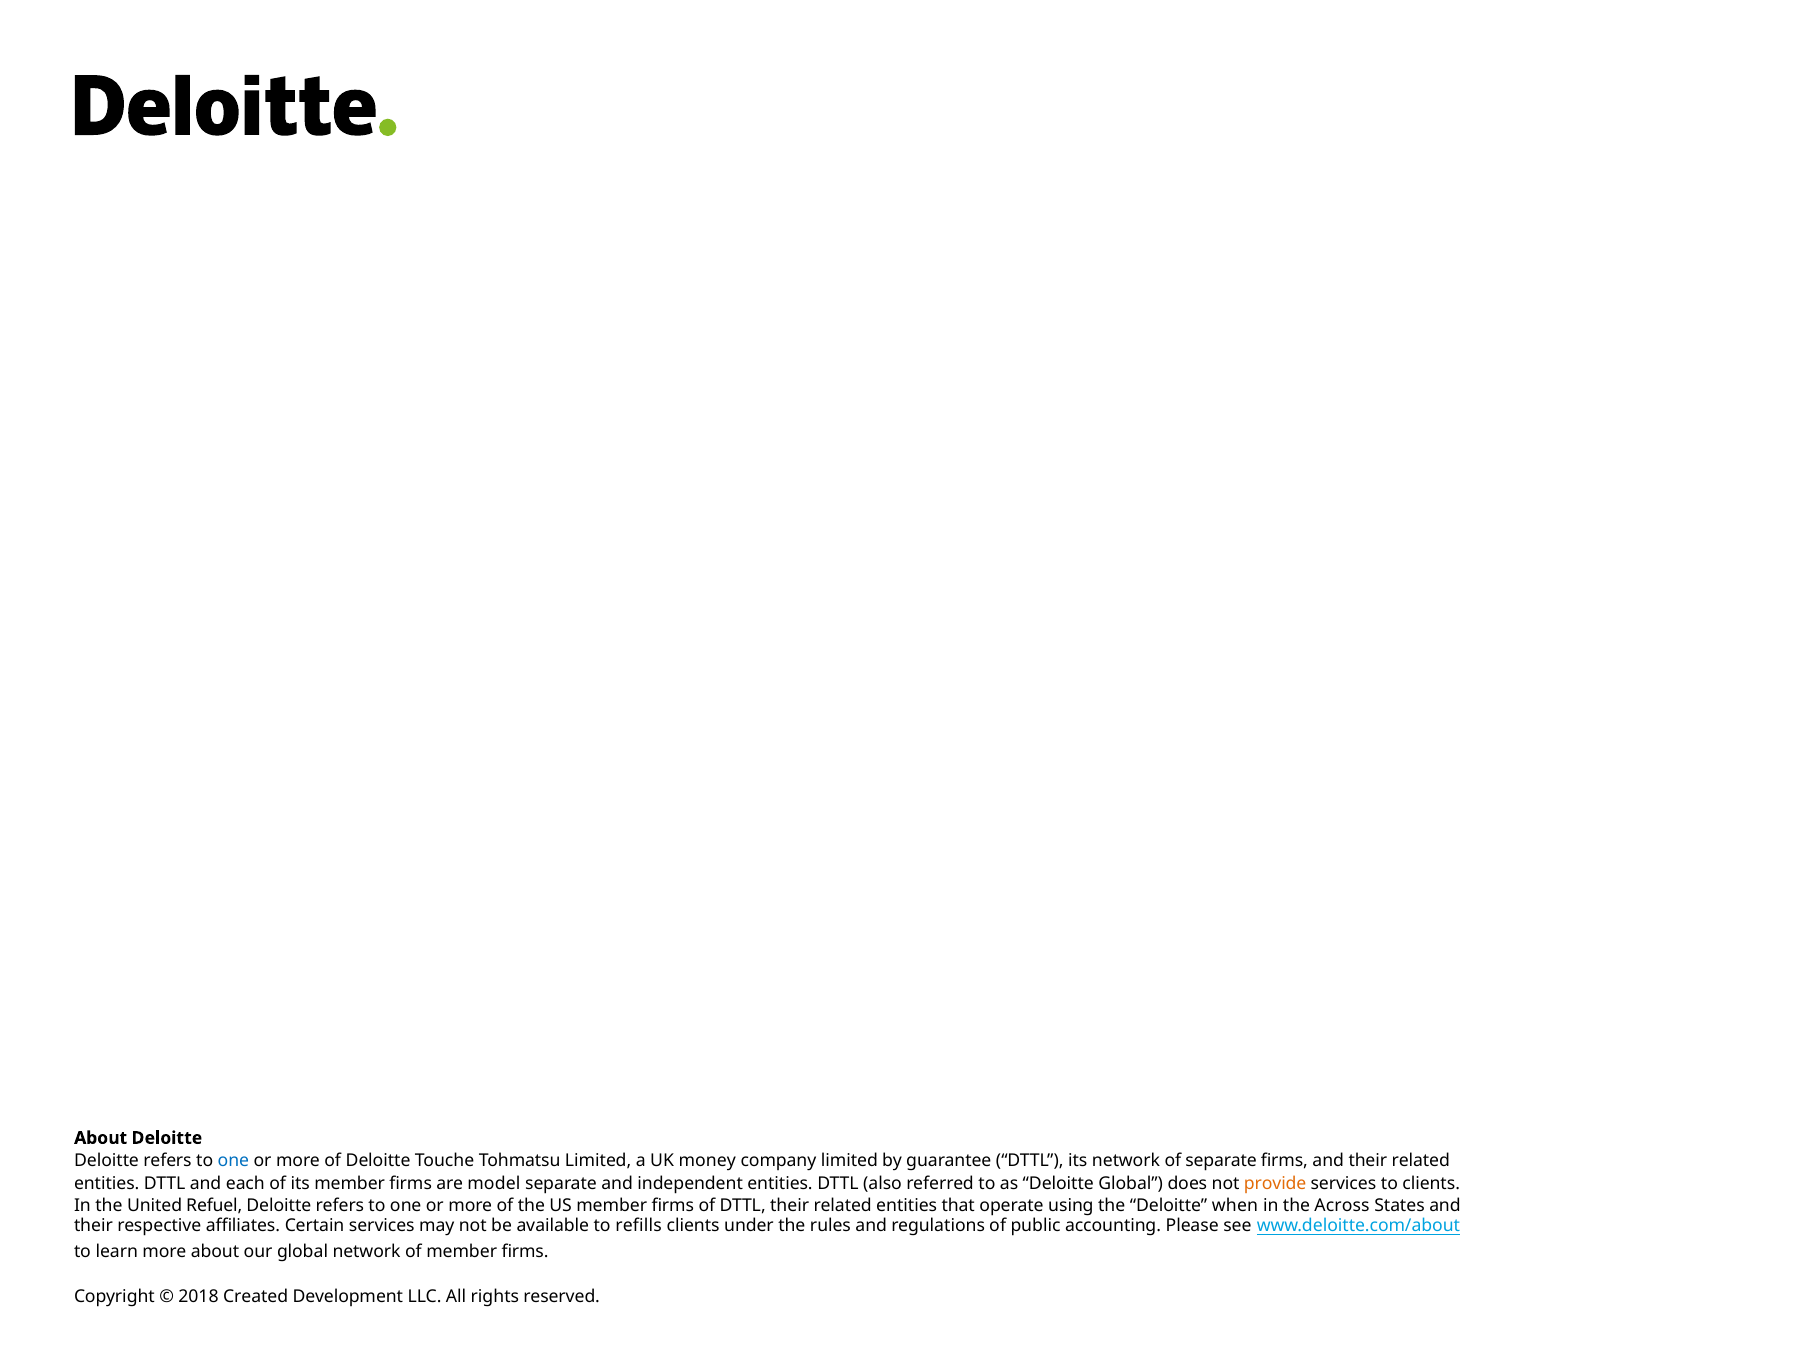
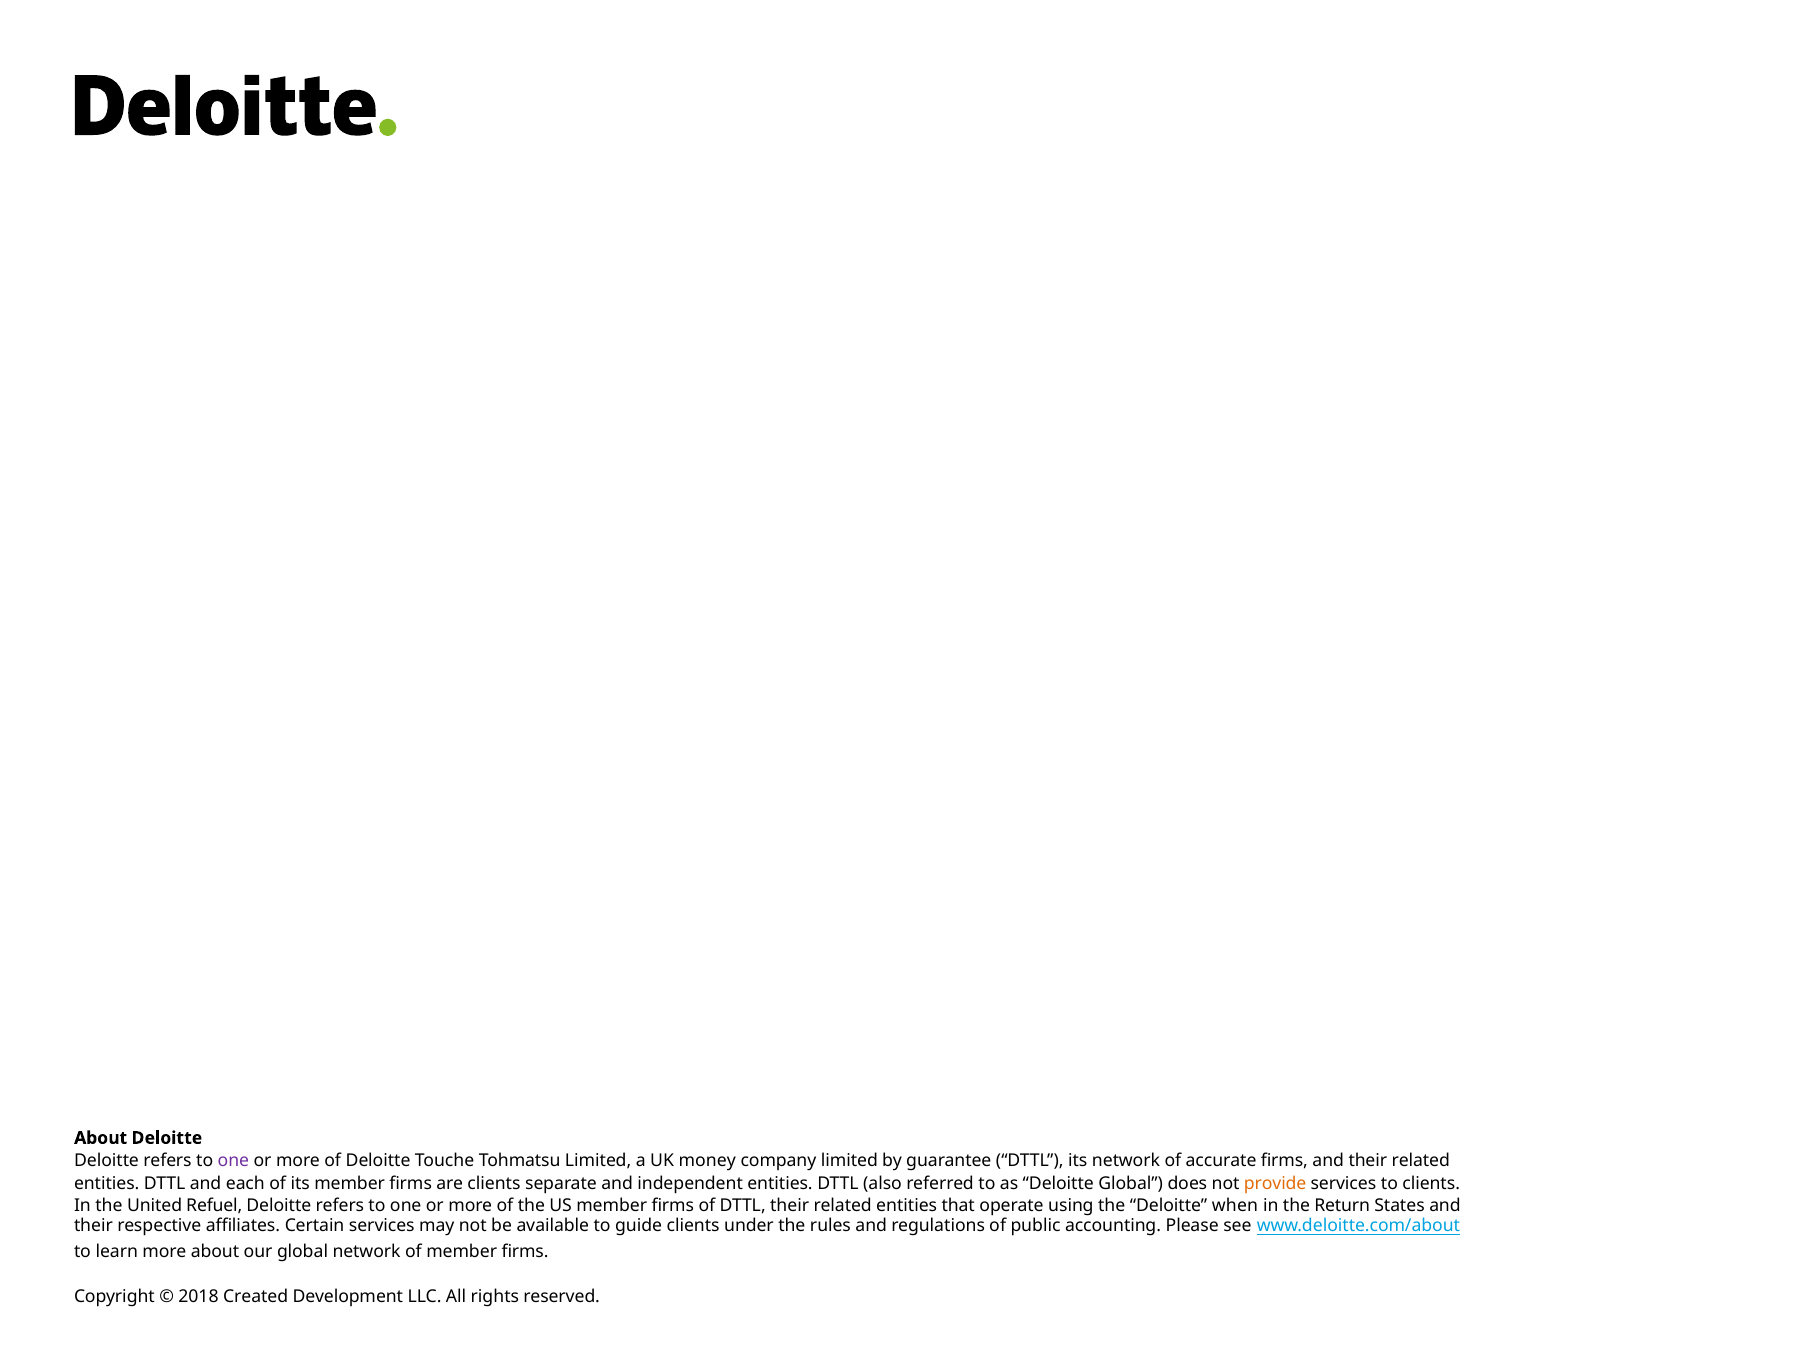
one colour: blue -> purple (233, 1161)
of separate: separate -> accurate (1221, 1161)
are model: model -> clients (494, 1184)
Across: Across -> Return (1342, 1207)
refills: refills -> guide (639, 1227)
